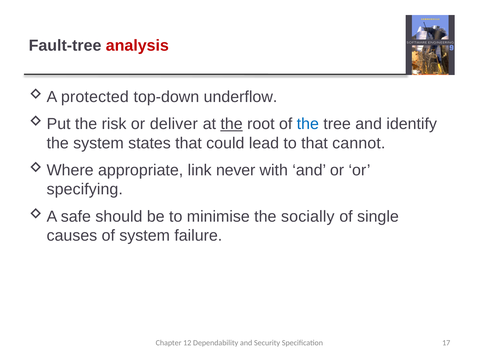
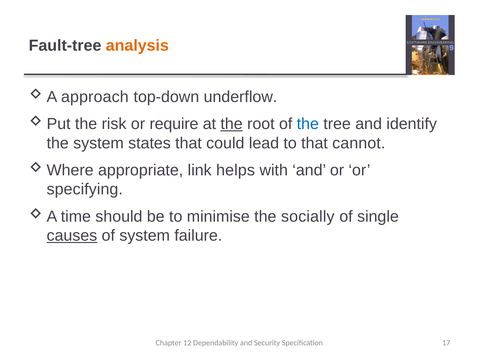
analysis colour: red -> orange (137, 45)
protected: protected -> approach (95, 97)
deliver: deliver -> require (174, 124)
never: never -> helps (236, 170)
safe: safe -> time (76, 217)
causes underline: none -> present (72, 236)
